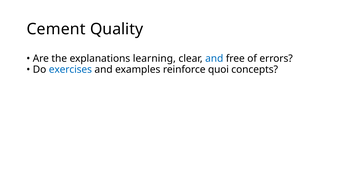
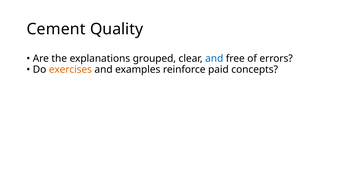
learning: learning -> grouped (154, 58)
exercises colour: blue -> orange (70, 69)
quoi: quoi -> paid (218, 69)
